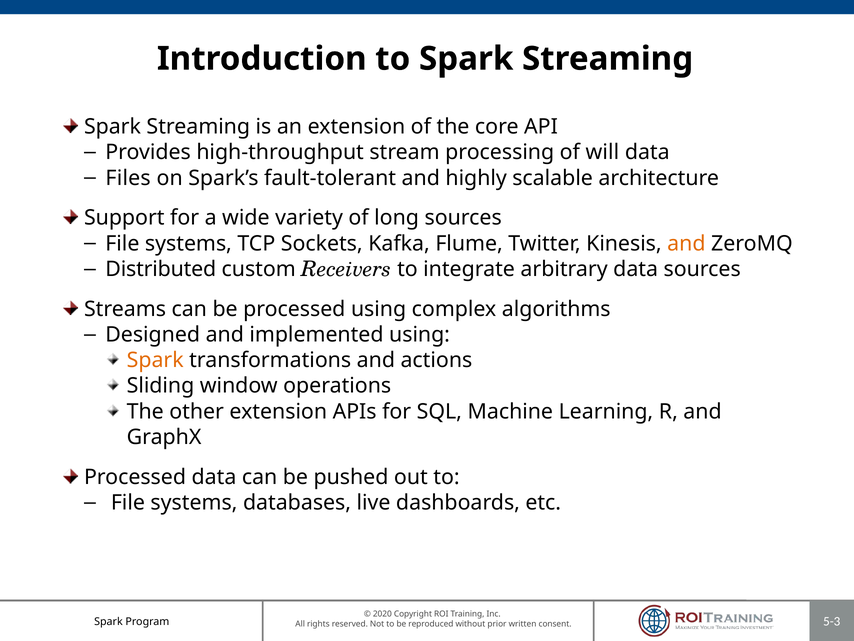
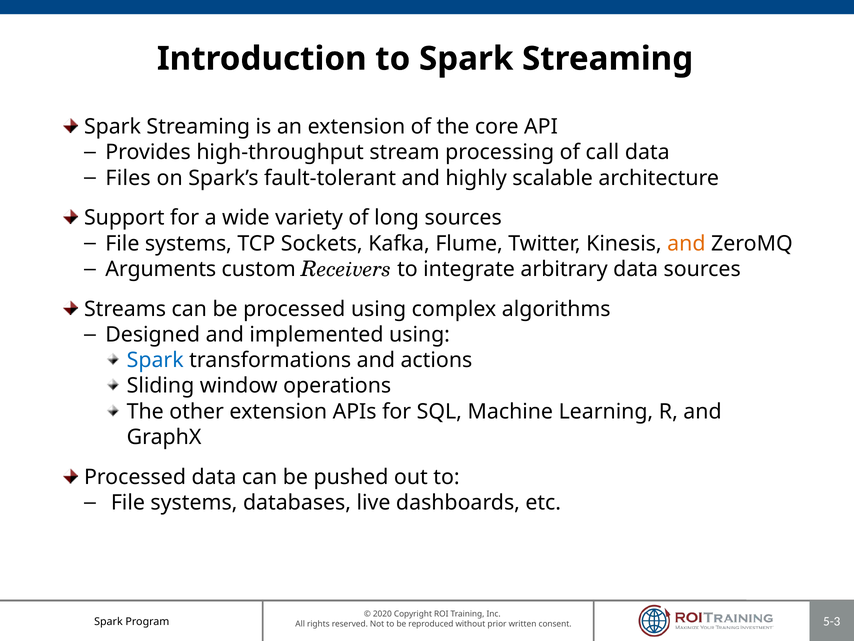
will: will -> call (602, 152)
Distributed: Distributed -> Arguments (161, 269)
Spark colour: orange -> blue (155, 360)
